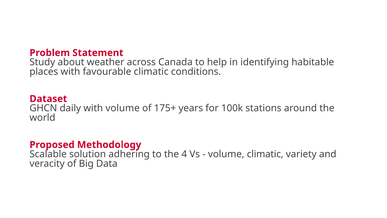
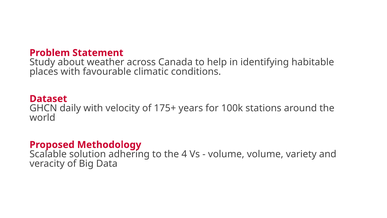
with volume: volume -> velocity (123, 108)
volume climatic: climatic -> volume (265, 154)
